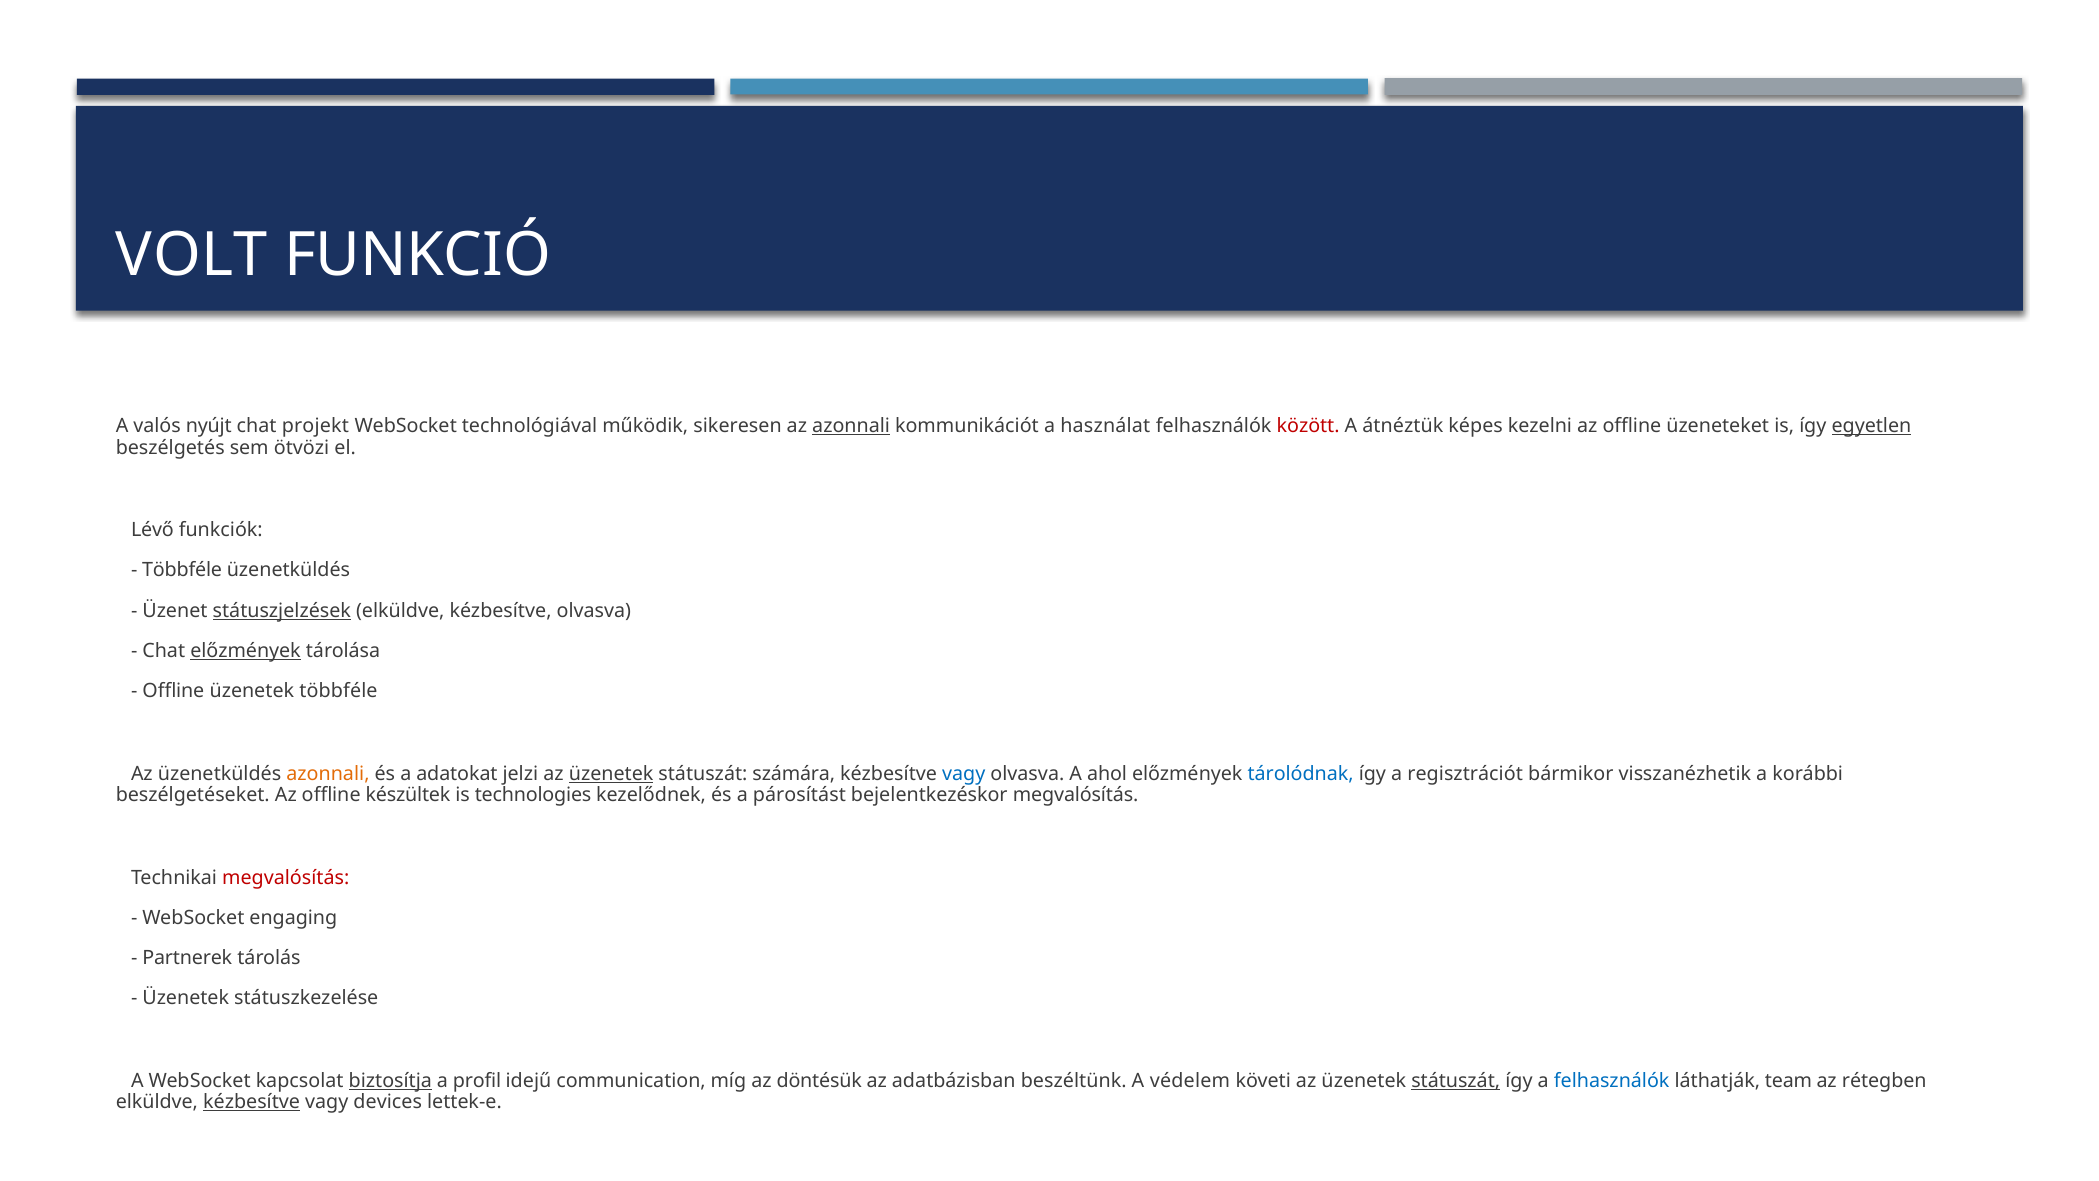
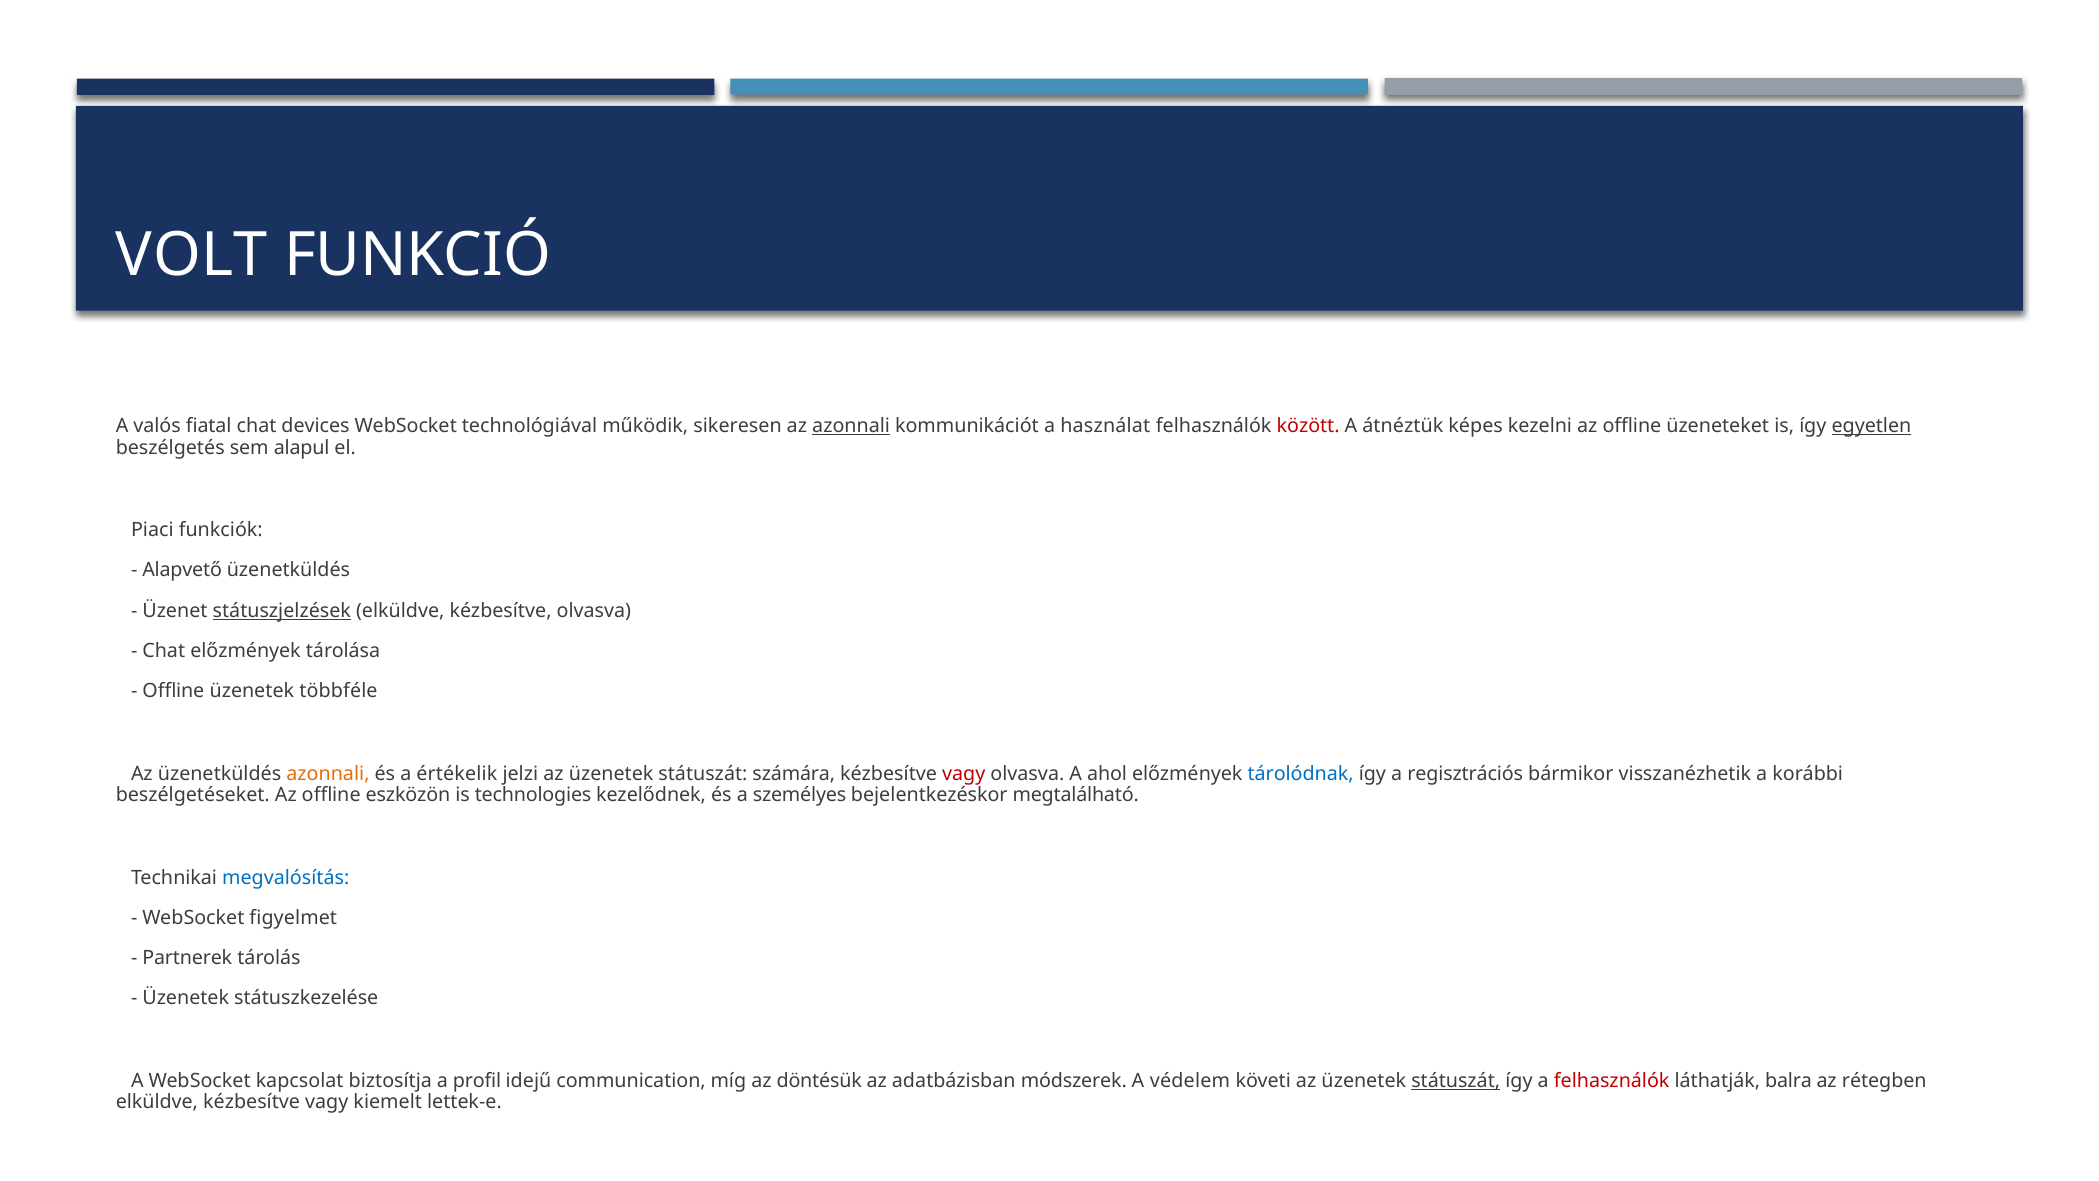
nyújt: nyújt -> fiatal (209, 426)
projekt: projekt -> devices (316, 426)
ötvözi: ötvözi -> alapul (302, 447)
Lévő: Lévő -> Piaci (152, 530)
Többféle: Többféle -> Alapvető (182, 570)
előzmények underline: present -> none (246, 651)
adatokat: adatokat -> értékelik (457, 773)
üzenetek underline: present -> none (611, 773)
vagy colour: blue -> red (964, 773)
regisztrációt: regisztrációt -> regisztrációs (1465, 773)
készültek: készültek -> eszközön (408, 795)
párosítást: párosítást -> személyes (800, 795)
bejelentkezéskor megvalósítás: megvalósítás -> megtalálható (1076, 795)
megvalósítás colour: red -> blue (286, 877)
engaging: engaging -> figyelmet (293, 918)
biztosítja underline: present -> none (390, 1081)
beszéltünk: beszéltünk -> módszerek (1074, 1081)
felhasználók colour: blue -> red (1612, 1081)
team: team -> balra (1789, 1081)
kézbesítve underline: present -> none (252, 1102)
devices: devices -> kiemelt (388, 1102)
